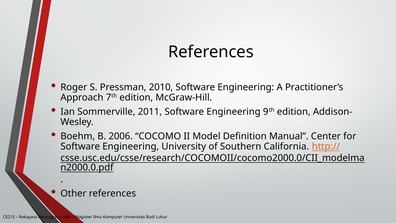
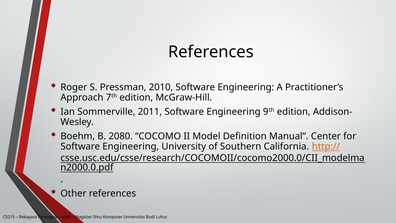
2006: 2006 -> 2080 (121, 136)
